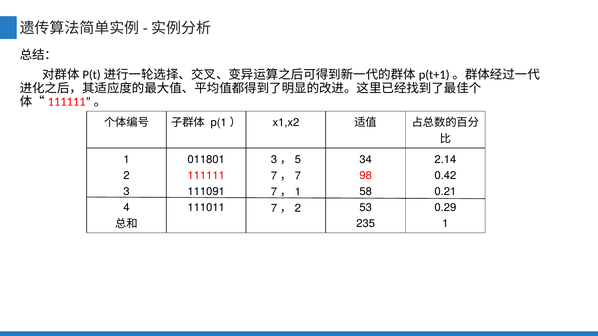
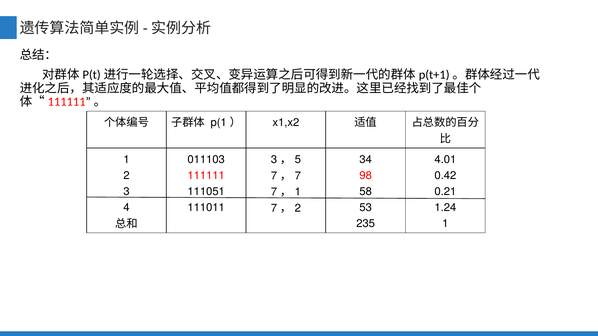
011801: 011801 -> 011103 (206, 160)
2.14: 2.14 -> 4.01 (445, 160)
111091: 111091 -> 111051 (206, 192)
0.29: 0.29 -> 1.24 (445, 208)
